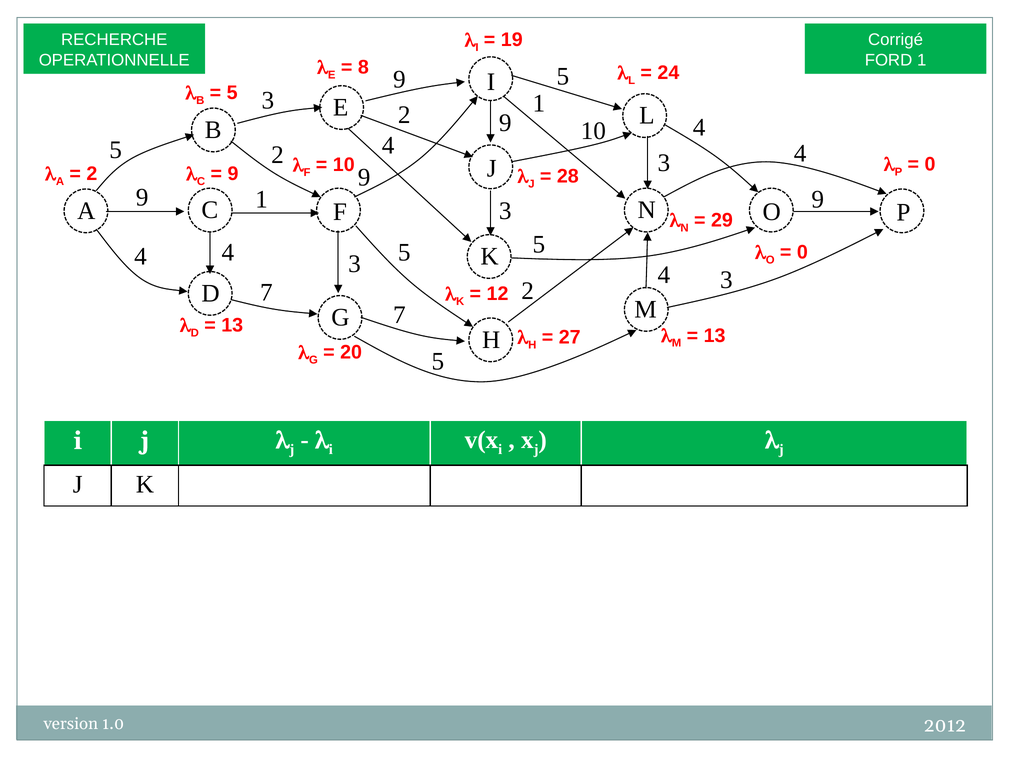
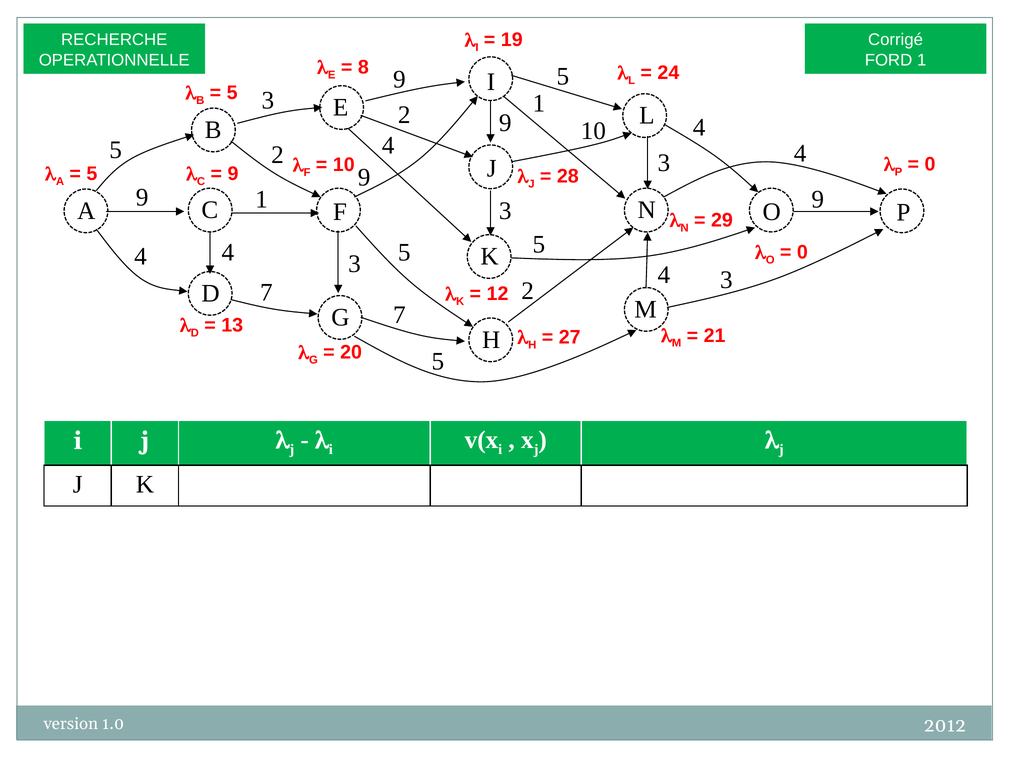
2: 2 -> 5 (92, 174)
13: 13 -> 21 (715, 336)
